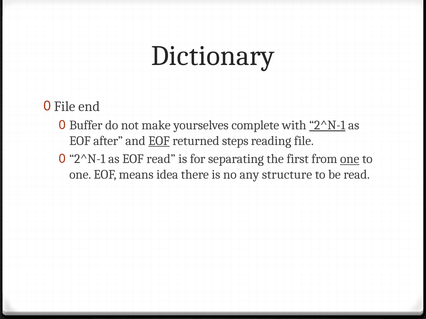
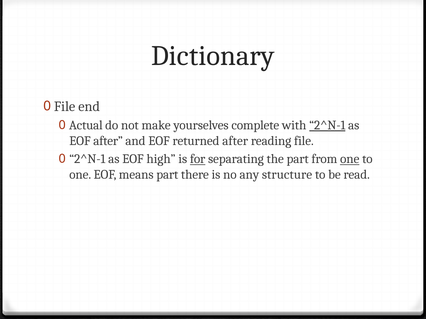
Buffer: Buffer -> Actual (86, 125)
EOF underline: present -> none (159, 141)
returned steps: steps -> after (235, 141)
EOF read: read -> high (161, 159)
for underline: none -> present (198, 159)
the first: first -> part (298, 159)
means idea: idea -> part (167, 175)
